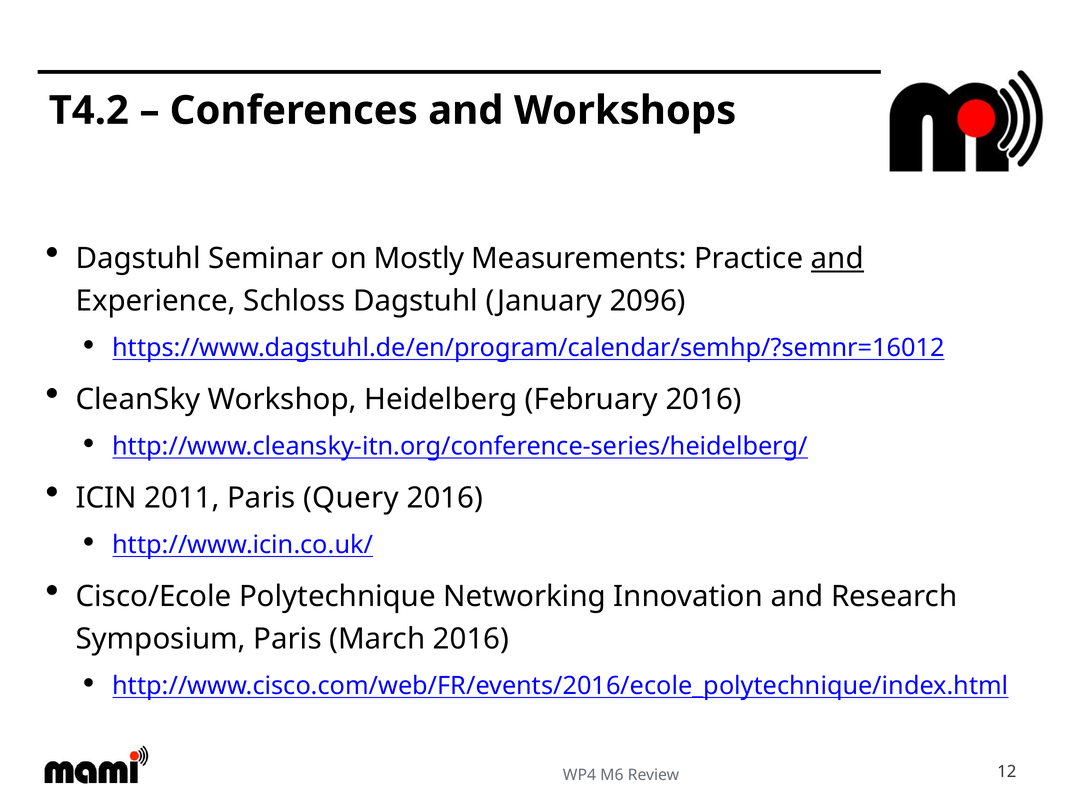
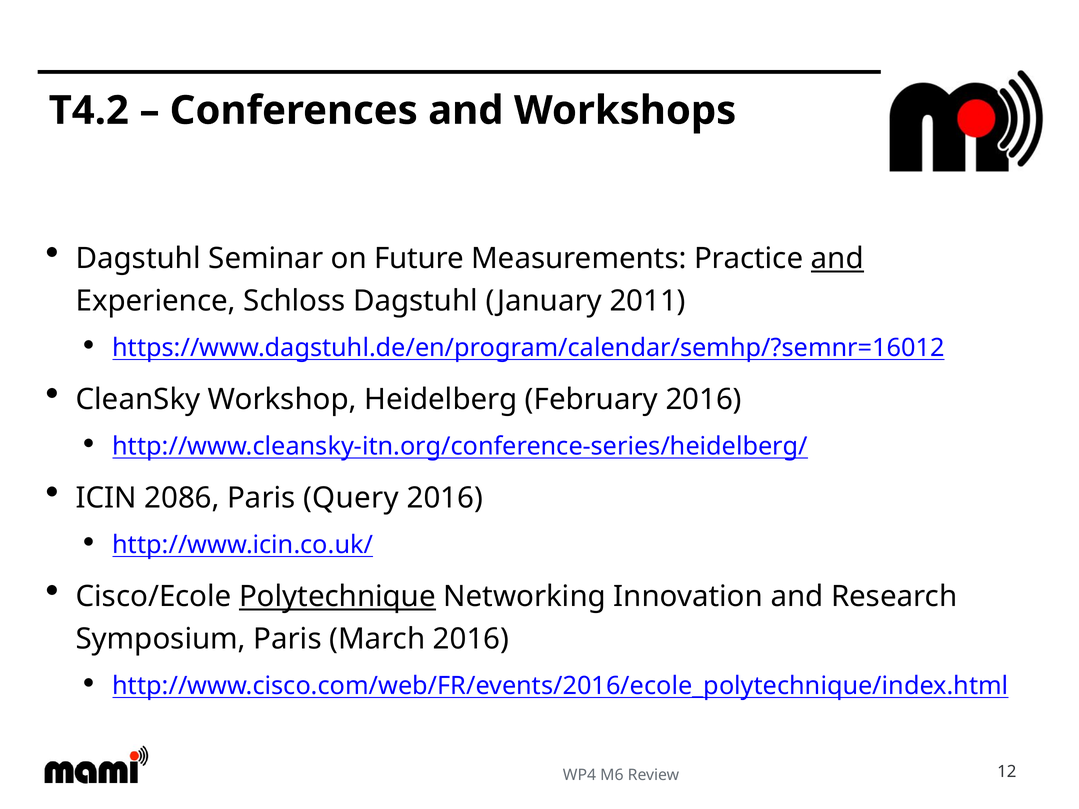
Mostly: Mostly -> Future (419, 259)
2096: 2096 -> 2011 (648, 301)
2011: 2011 -> 2086 (182, 498)
Polytechnique underline: none -> present (337, 597)
